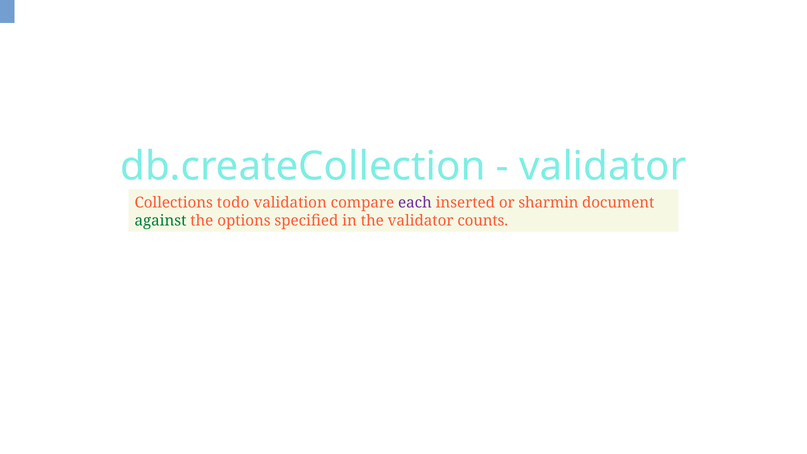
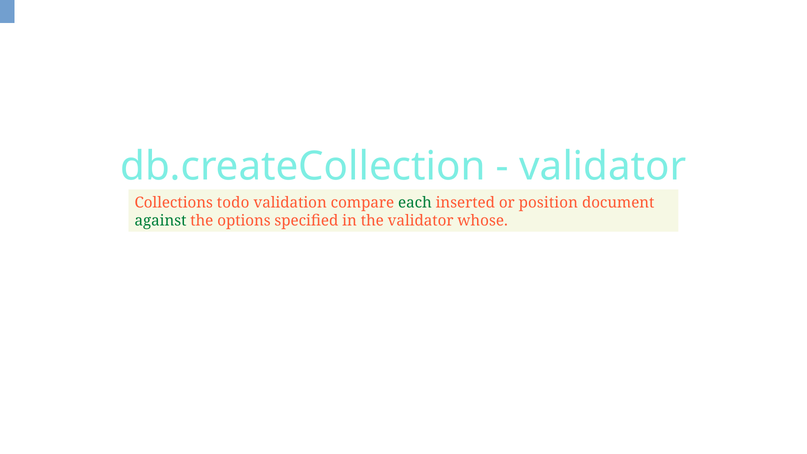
each colour: purple -> green (415, 203)
sharmin: sharmin -> position (548, 203)
counts: counts -> whose (483, 221)
